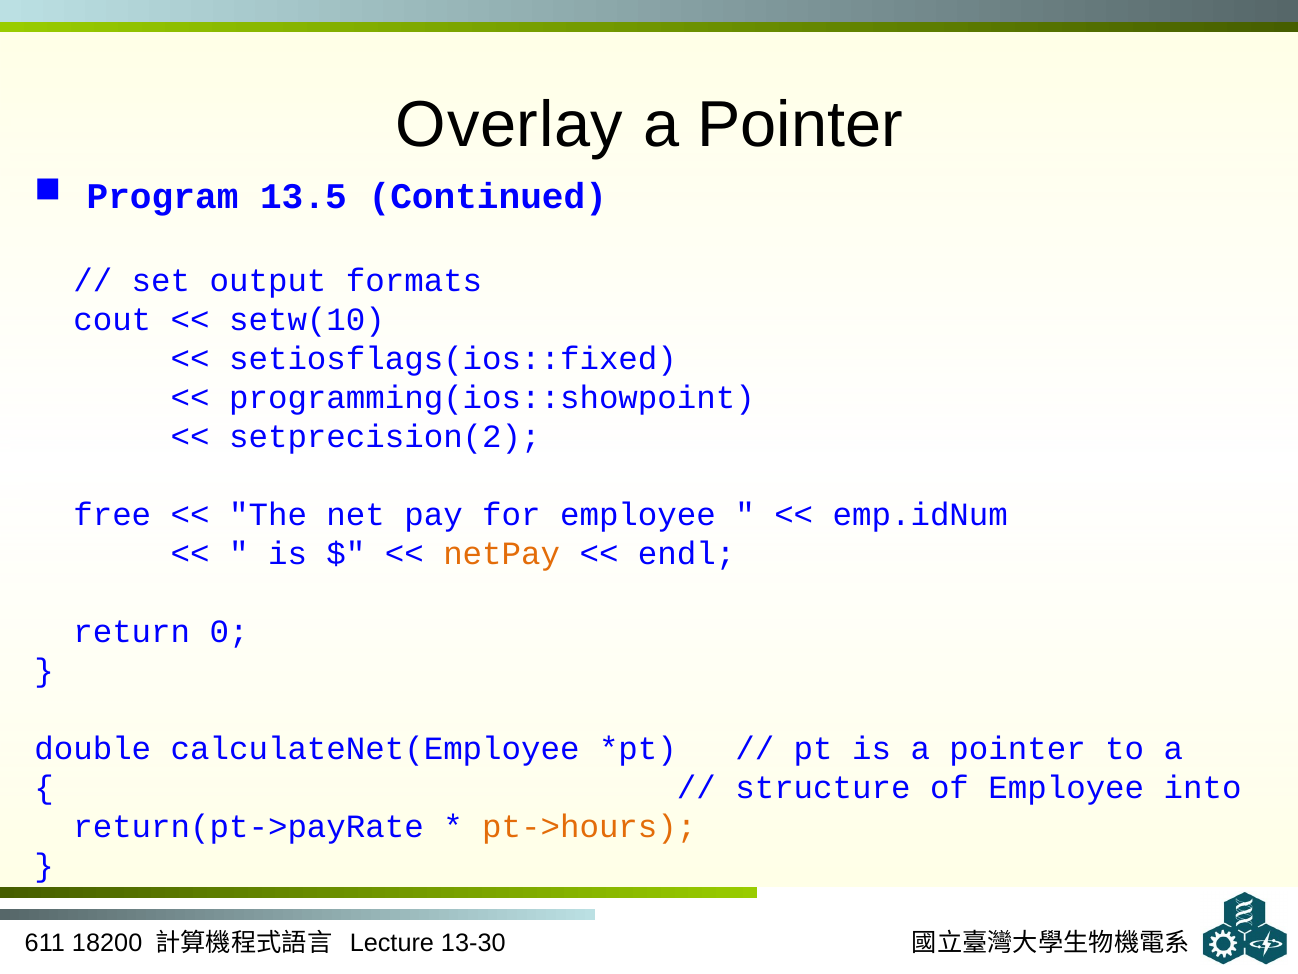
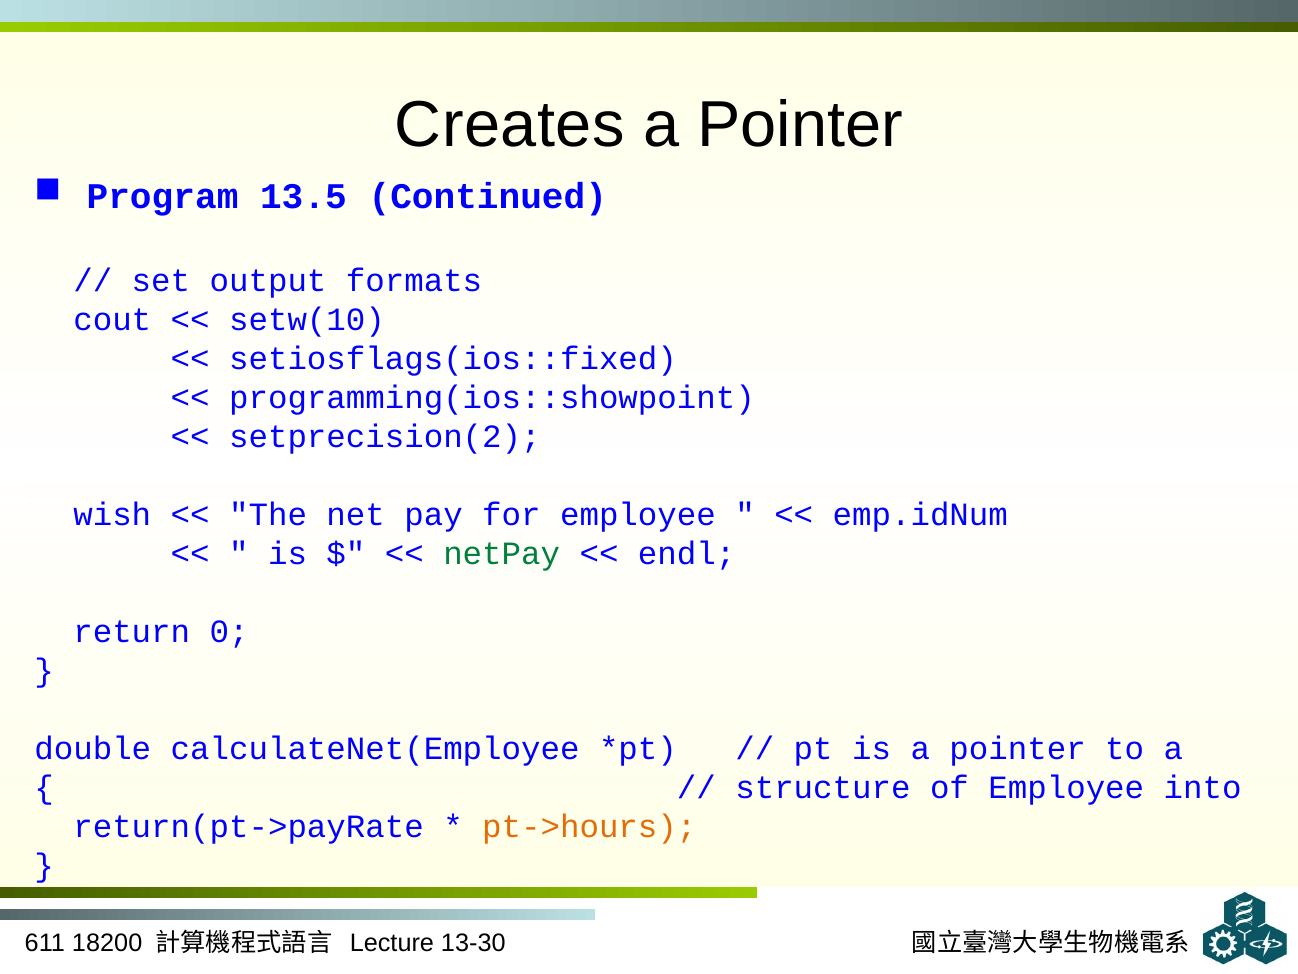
Overlay: Overlay -> Creates (510, 125)
free: free -> wish (112, 514)
netPay colour: orange -> green (502, 553)
